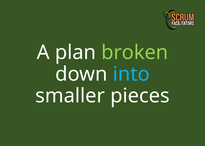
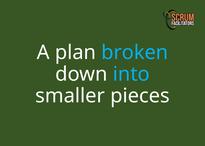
broken colour: light green -> light blue (135, 53)
